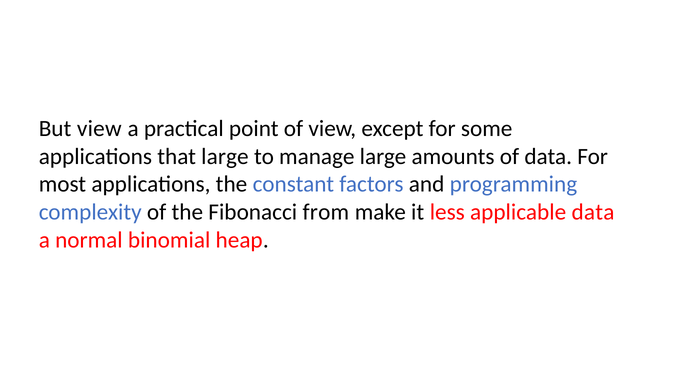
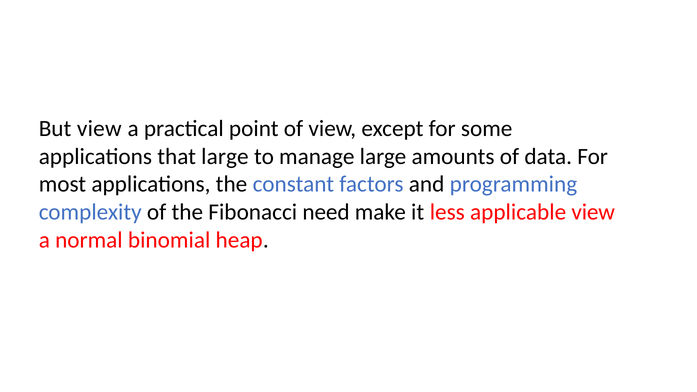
from: from -> need (326, 212)
applicable data: data -> view (593, 212)
